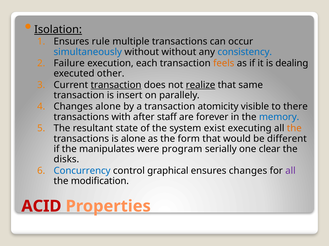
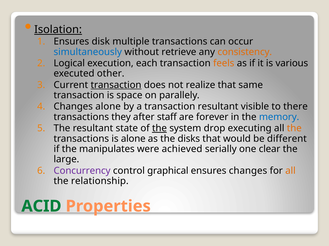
rule: rule -> disk (101, 42)
without without: without -> retrieve (179, 52)
consistency colour: blue -> orange (245, 52)
Failure: Failure -> Logical (69, 63)
dealing: dealing -> various (292, 63)
realize underline: present -> none (201, 85)
insert: insert -> space (129, 96)
transaction atomicity: atomicity -> resultant (218, 107)
with: with -> they (121, 117)
the underline: none -> present (159, 129)
exist: exist -> drop (215, 129)
form: form -> disks (189, 139)
program: program -> achieved (182, 149)
disks: disks -> large (66, 160)
Concurrency colour: blue -> purple (82, 171)
all colour: purple -> orange (290, 171)
modification: modification -> relationship (100, 181)
ACID colour: red -> green (41, 207)
